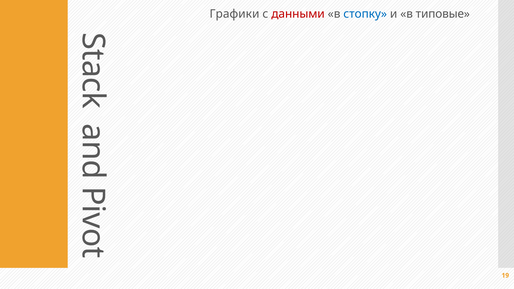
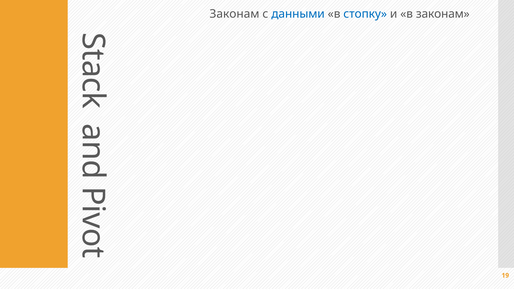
Графики: Графики -> Законам (235, 14)
данными colour: red -> blue (298, 14)
в типовые: типовые -> законам (443, 14)
